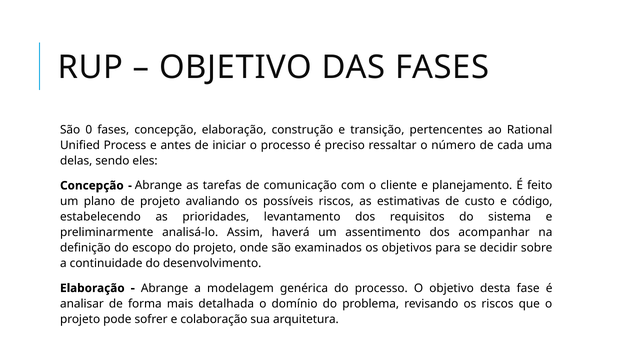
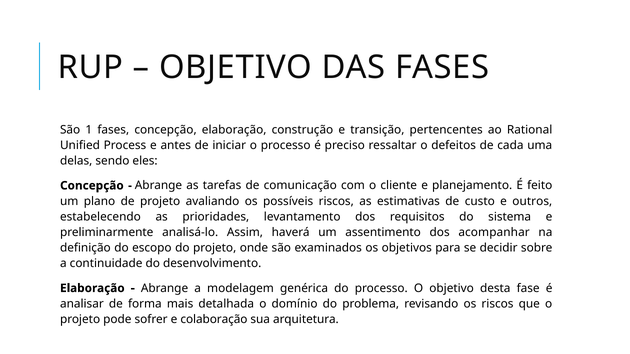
0: 0 -> 1 (89, 130)
número: número -> defeitos (454, 145)
código: código -> outros (532, 201)
